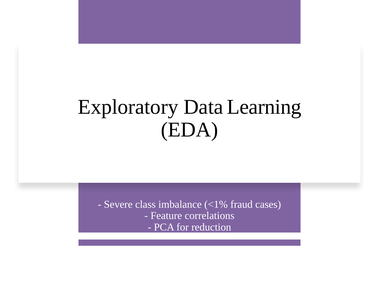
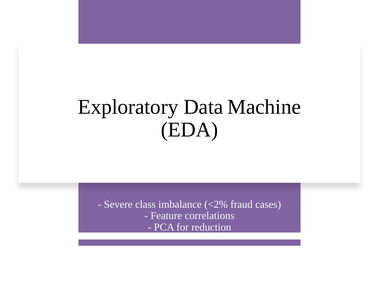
Learning: Learning -> Machine (264, 107)
<1%: <1% -> <2% (216, 205)
